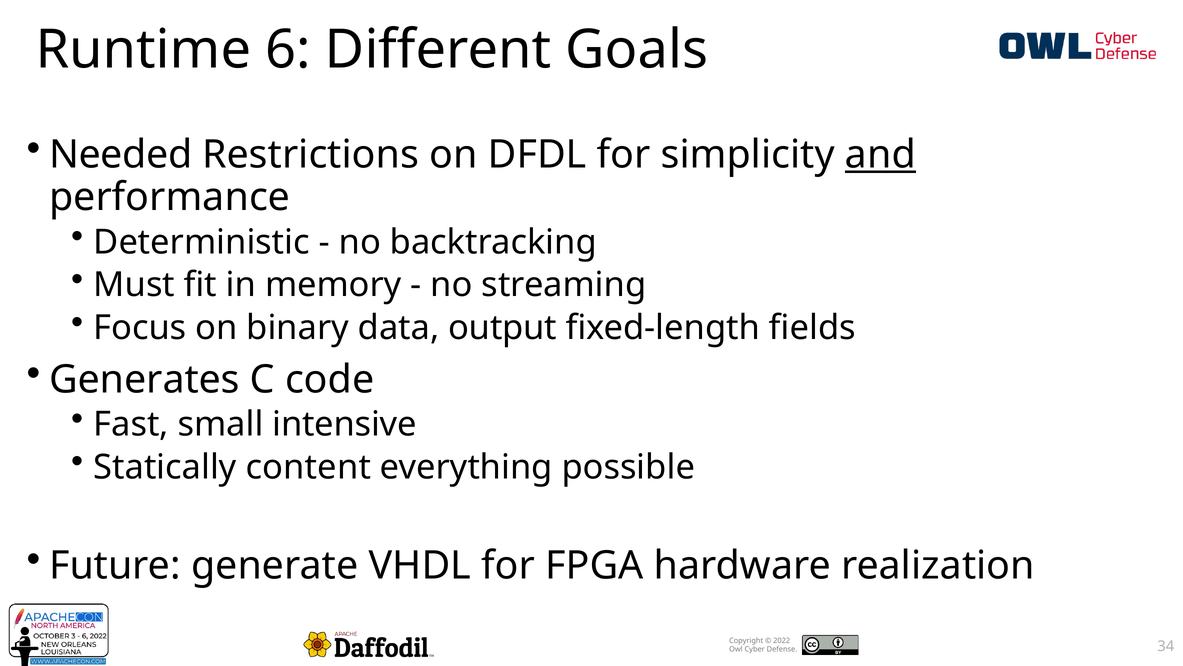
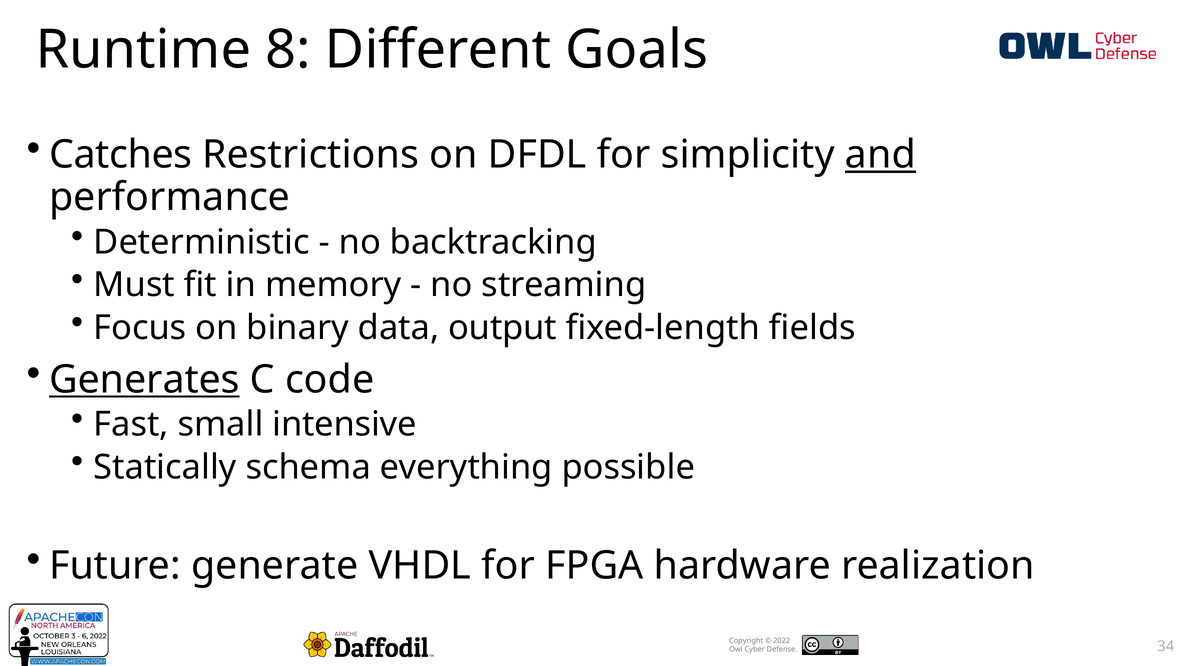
6: 6 -> 8 (288, 50)
Needed: Needed -> Catches (121, 155)
Generates underline: none -> present (144, 379)
content: content -> schema (308, 467)
